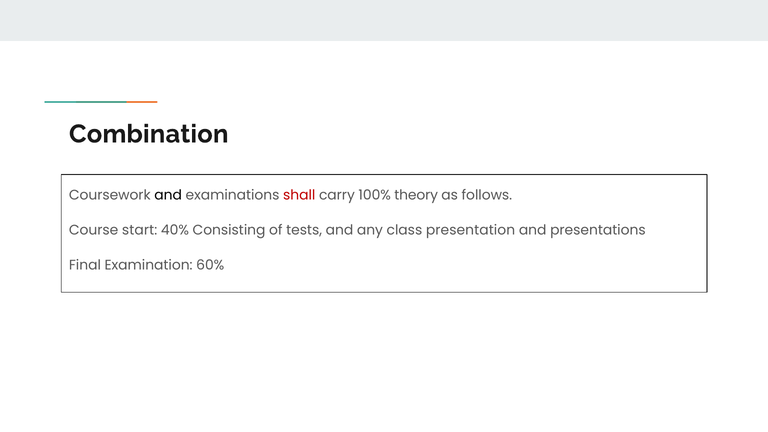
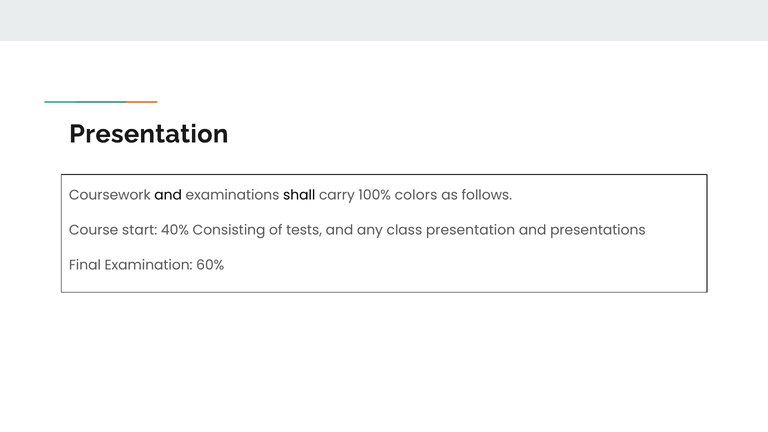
Combination: Combination -> Presentation (149, 134)
shall colour: red -> black (299, 195)
theory: theory -> colors (416, 195)
